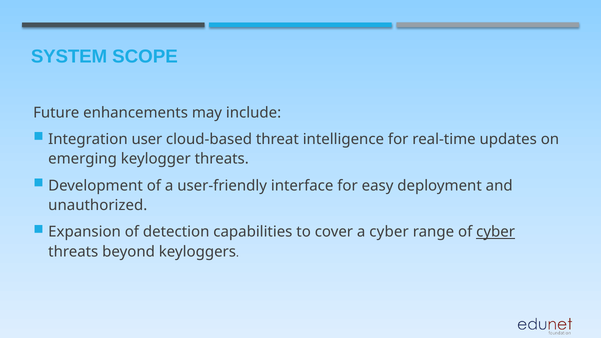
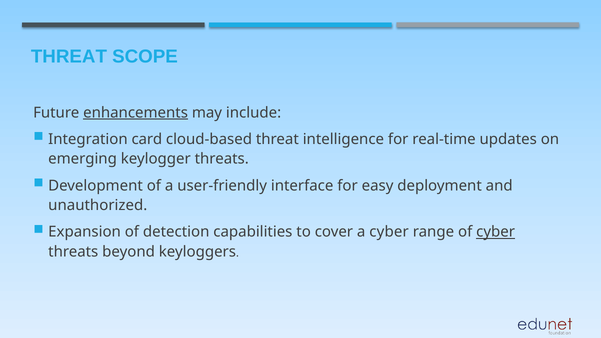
SYSTEM: SYSTEM -> THREAT (69, 56)
enhancements underline: none -> present (136, 113)
user: user -> card (147, 139)
